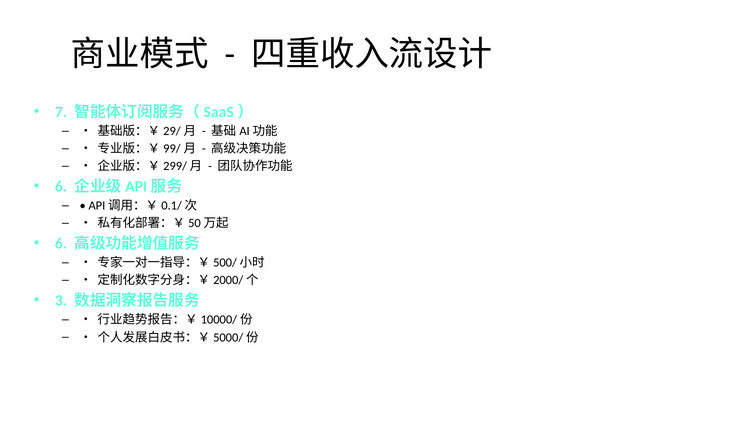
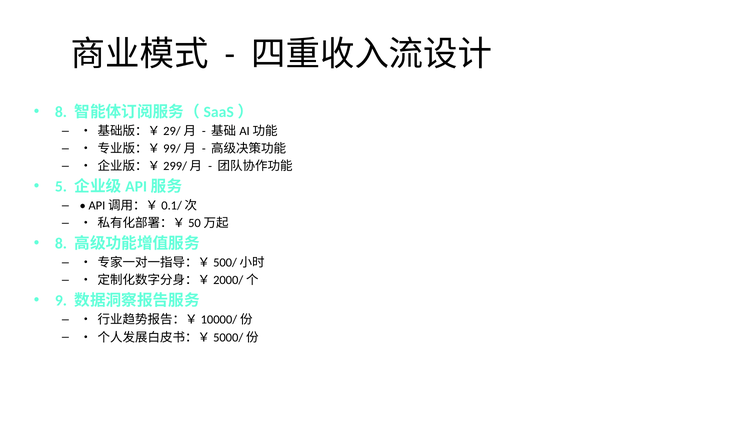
7: 7 -> 8 (61, 112)
6: 6 -> 5 (61, 186)
6: 6 -> 8 (61, 243)
3: 3 -> 9 (61, 300)
